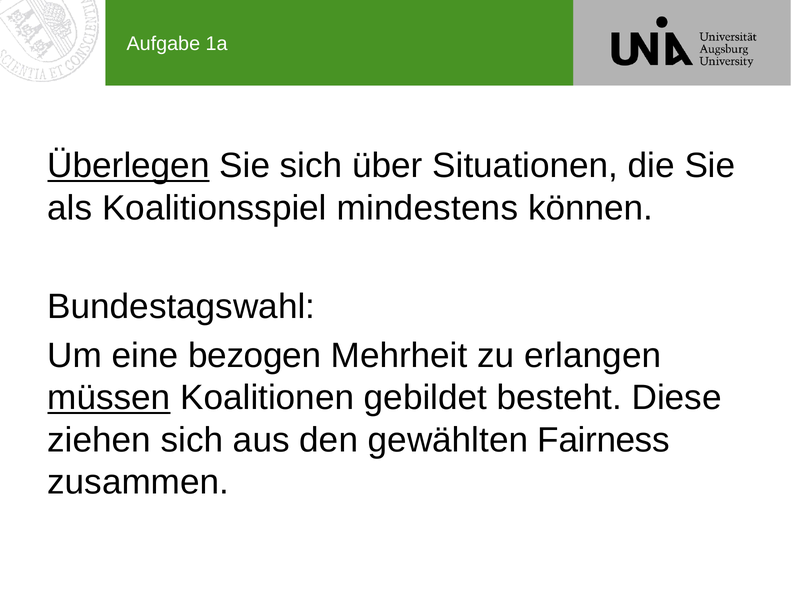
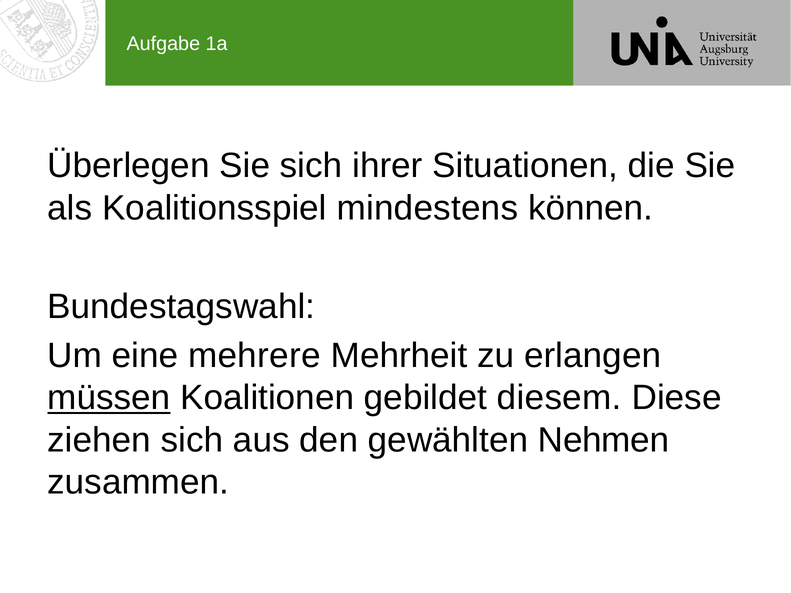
Überlegen underline: present -> none (128, 166)
über: über -> ihrer (387, 166)
bezogen: bezogen -> mehrere (254, 356)
besteht: besteht -> diesem (559, 398)
Fairness: Fairness -> Nehmen (604, 440)
